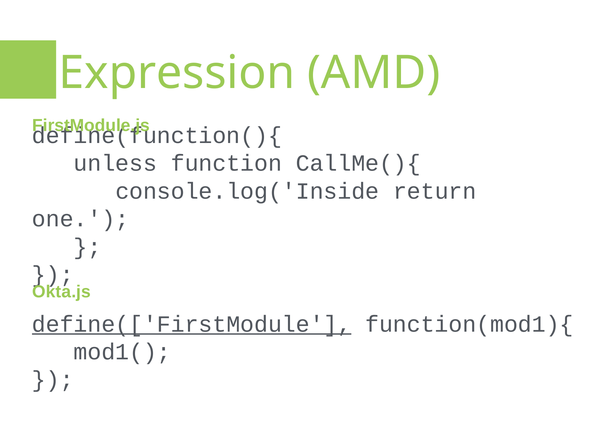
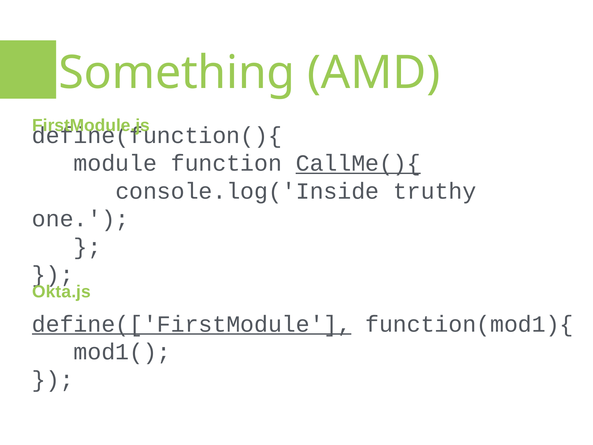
Expression: Expression -> Something (177, 73)
unless: unless -> module (115, 163)
CallMe(){ underline: none -> present (358, 163)
return: return -> truthy (435, 191)
